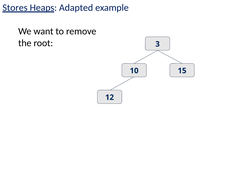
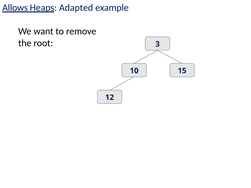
Stores: Stores -> Allows (15, 8)
